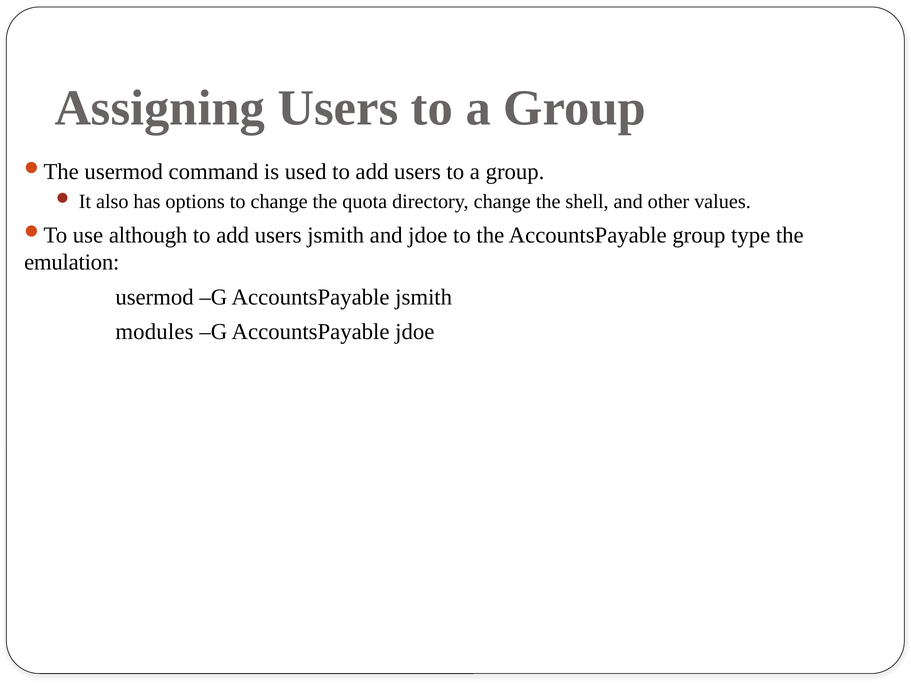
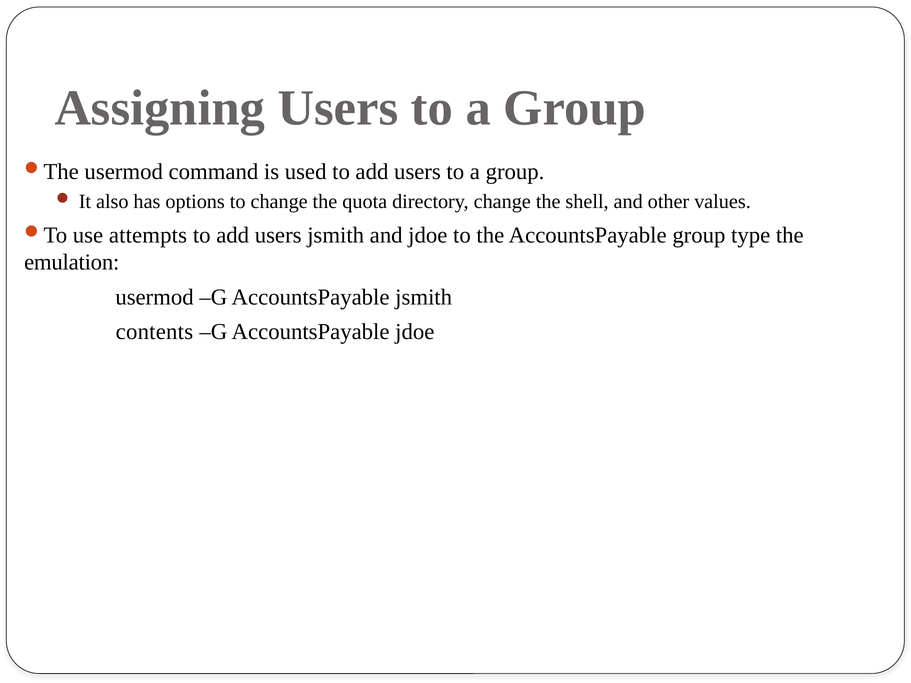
although: although -> attempts (148, 235)
modules: modules -> contents (154, 332)
